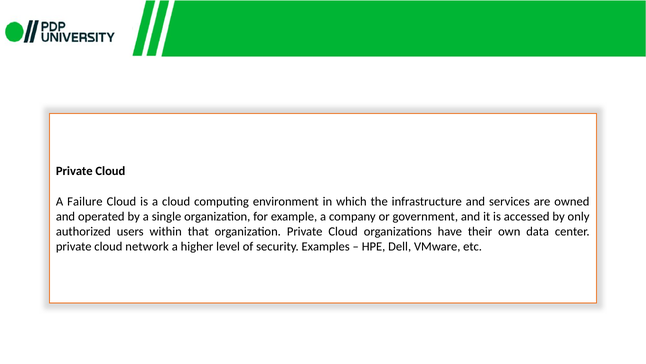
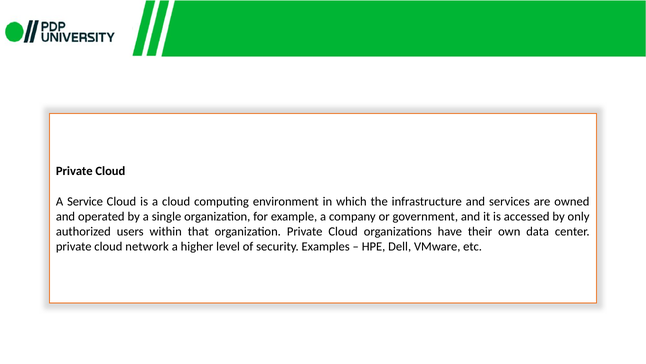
Failure: Failure -> Service (85, 201)
